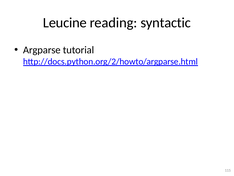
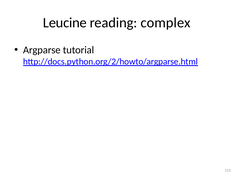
syntactic: syntactic -> complex (166, 23)
